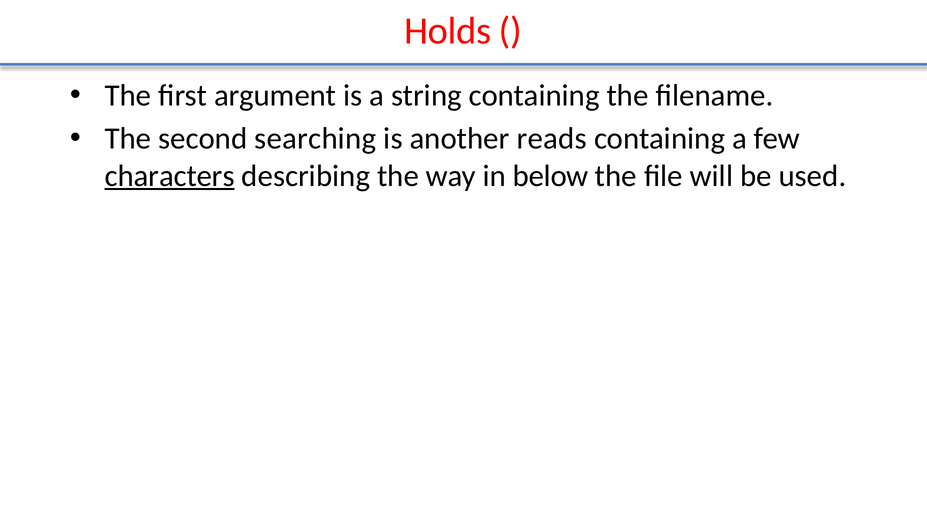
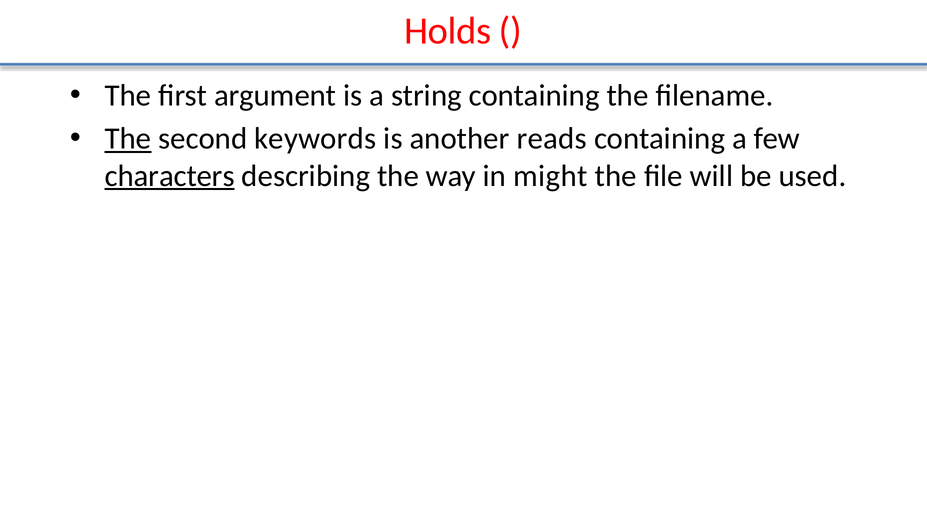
The underline: none -> present (128, 139)
searching: searching -> keywords (315, 139)
below: below -> might (550, 176)
